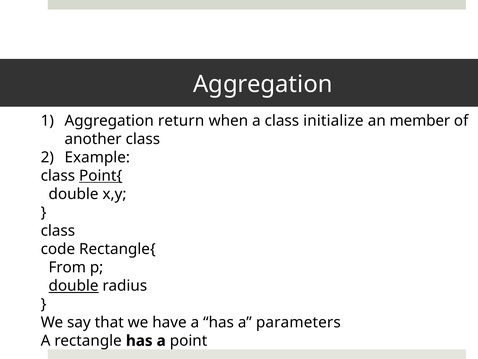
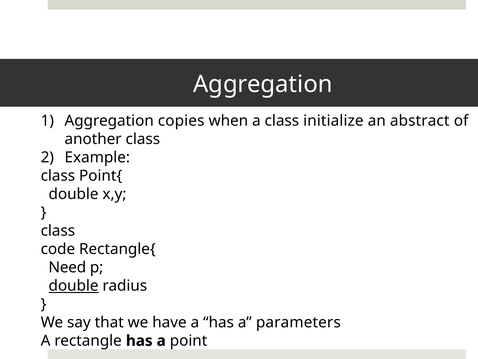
return: return -> copies (181, 121)
member: member -> abstract (420, 121)
Point{ underline: present -> none (101, 176)
From: From -> Need (67, 267)
